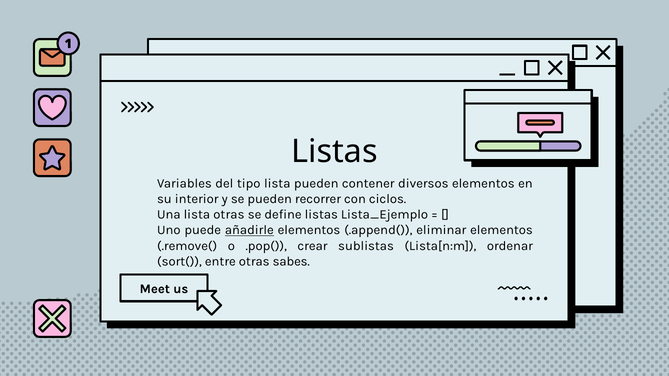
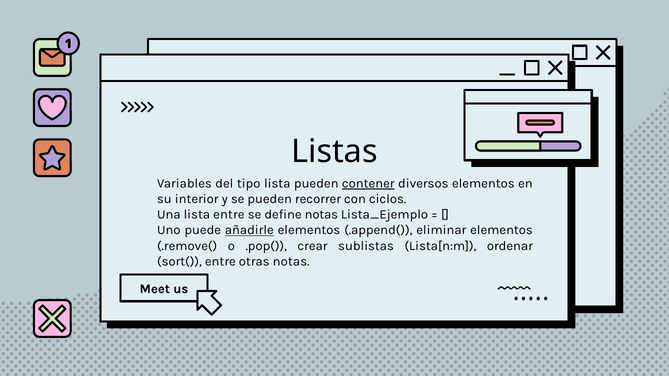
contener underline: none -> present (368, 184)
lista otras: otras -> entre (229, 215)
define listas: listas -> notas (321, 215)
otras sabes: sabes -> notas (291, 262)
